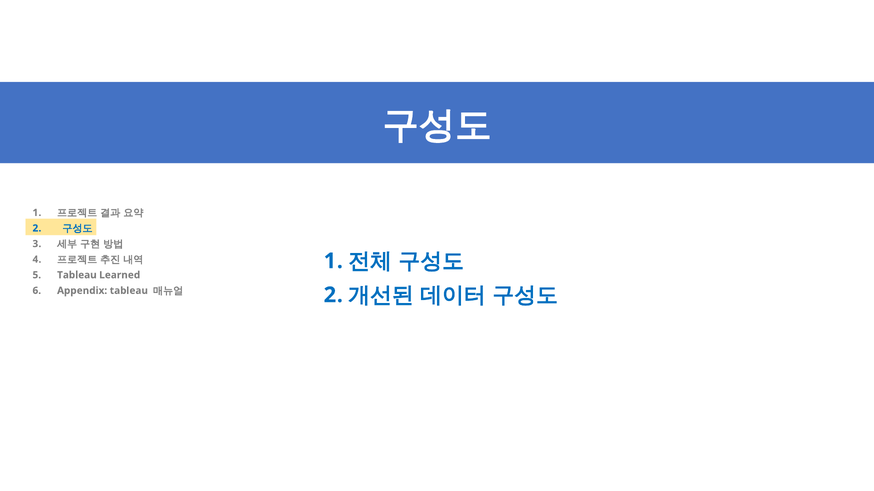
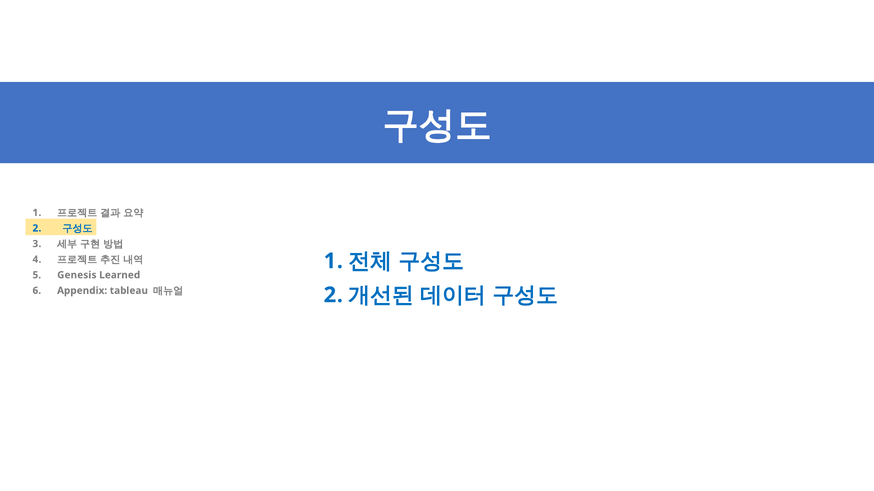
Tableau: Tableau -> Genesis (77, 275)
